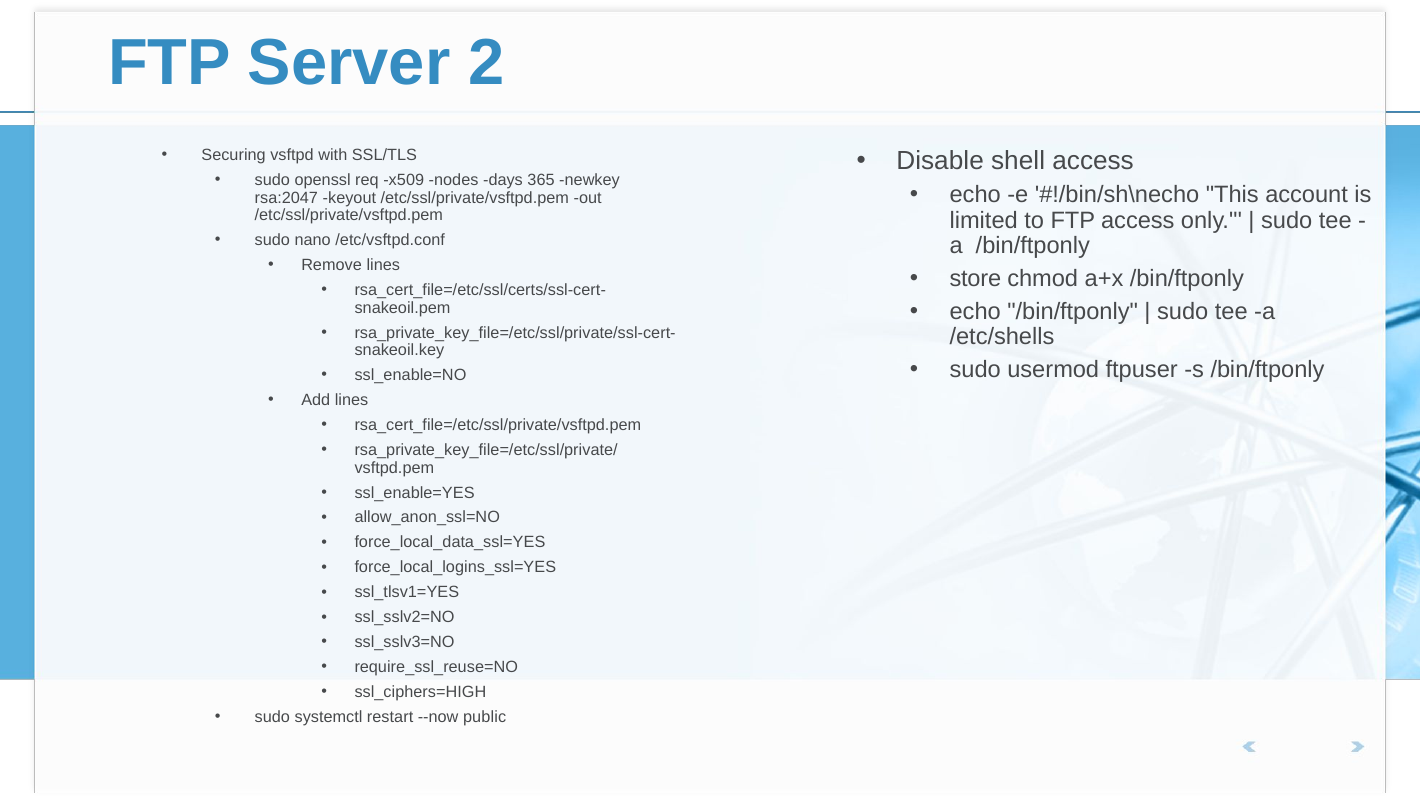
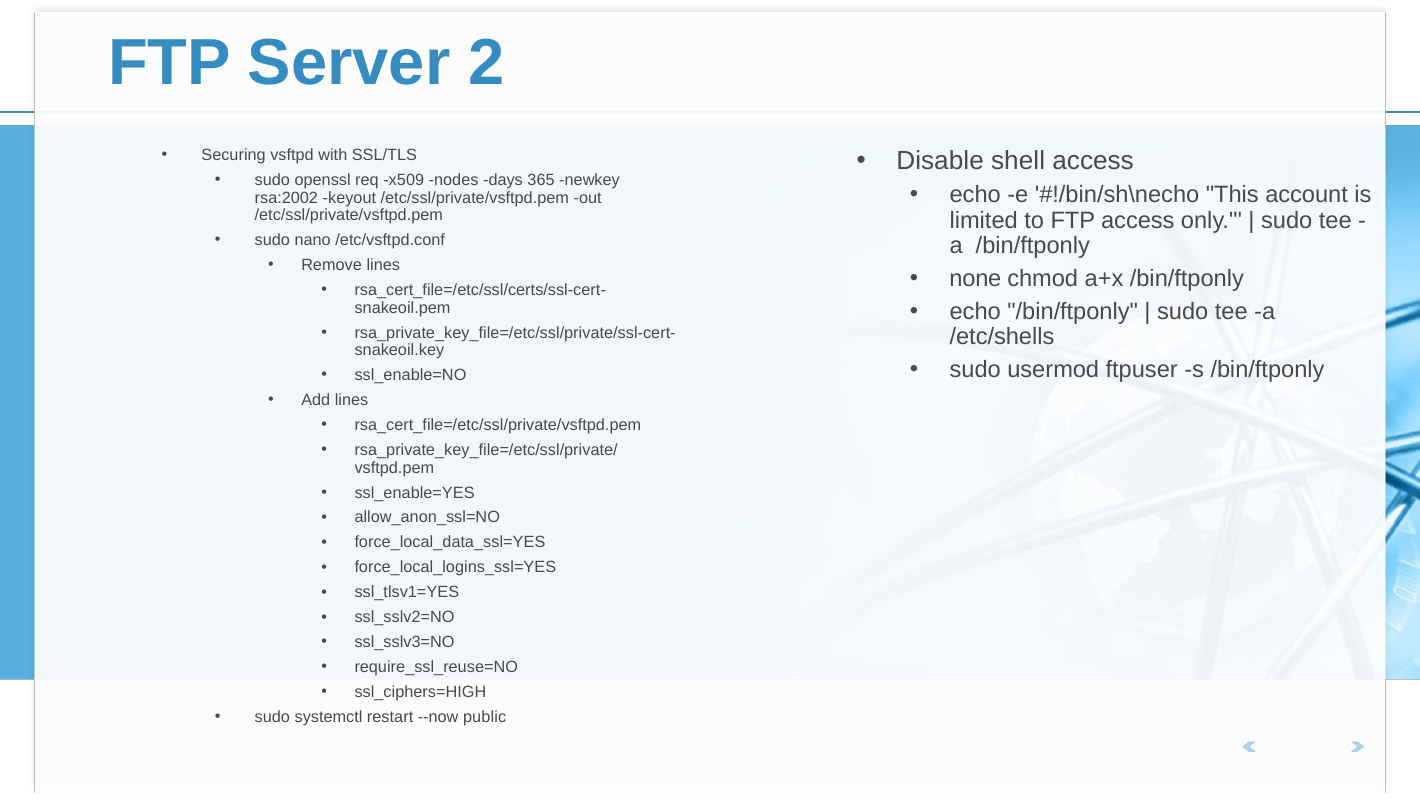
rsa:2047: rsa:2047 -> rsa:2002 (286, 198)
store: store -> none (975, 279)
